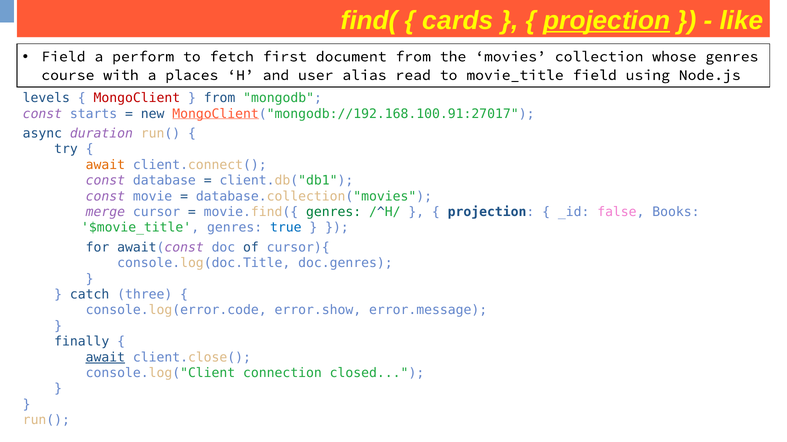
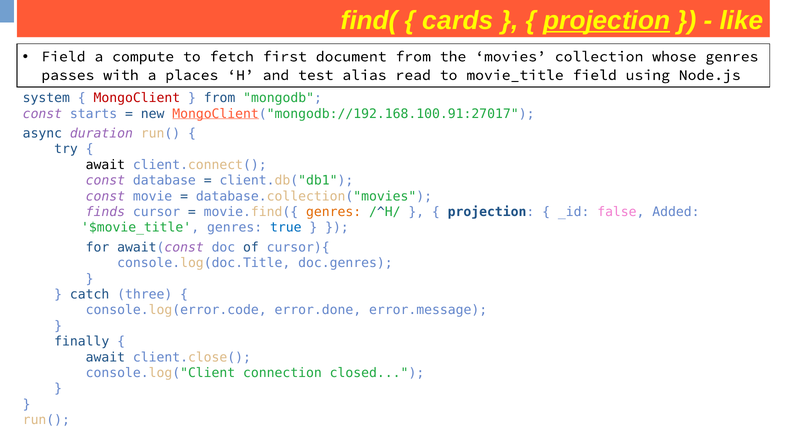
perform: perform -> compute (143, 57)
course: course -> passes (68, 75)
user: user -> test (316, 75)
levels: levels -> system (46, 98)
await colour: orange -> black (105, 165)
merge: merge -> finds (105, 212)
genres colour: green -> orange (334, 212)
Books: Books -> Added (676, 212)
error.show: error.show -> error.done (318, 311)
await underline: present -> none (105, 358)
